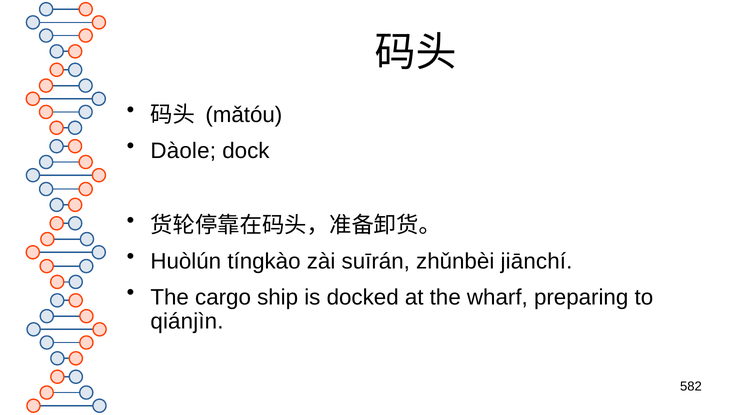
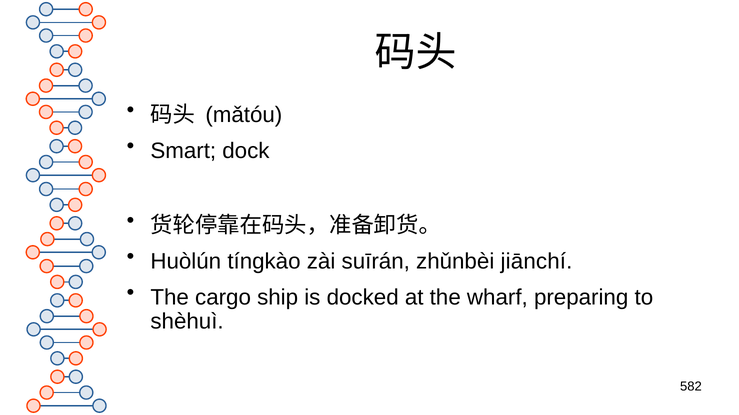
Dàole: Dàole -> Smart (183, 151)
qiánjìn: qiánjìn -> shèhuì (187, 322)
